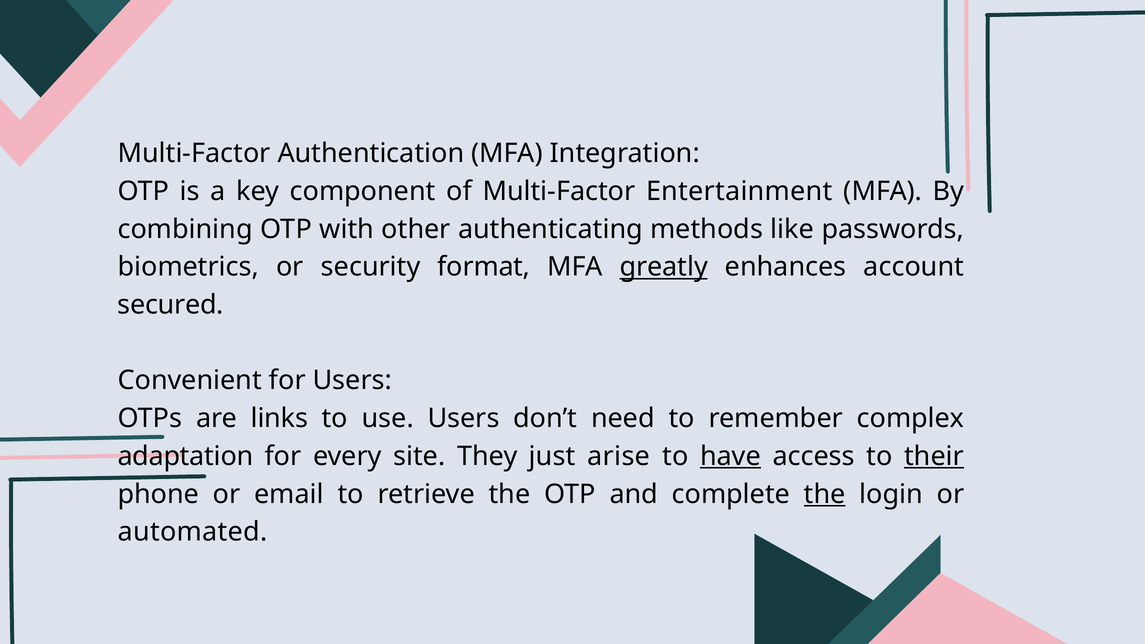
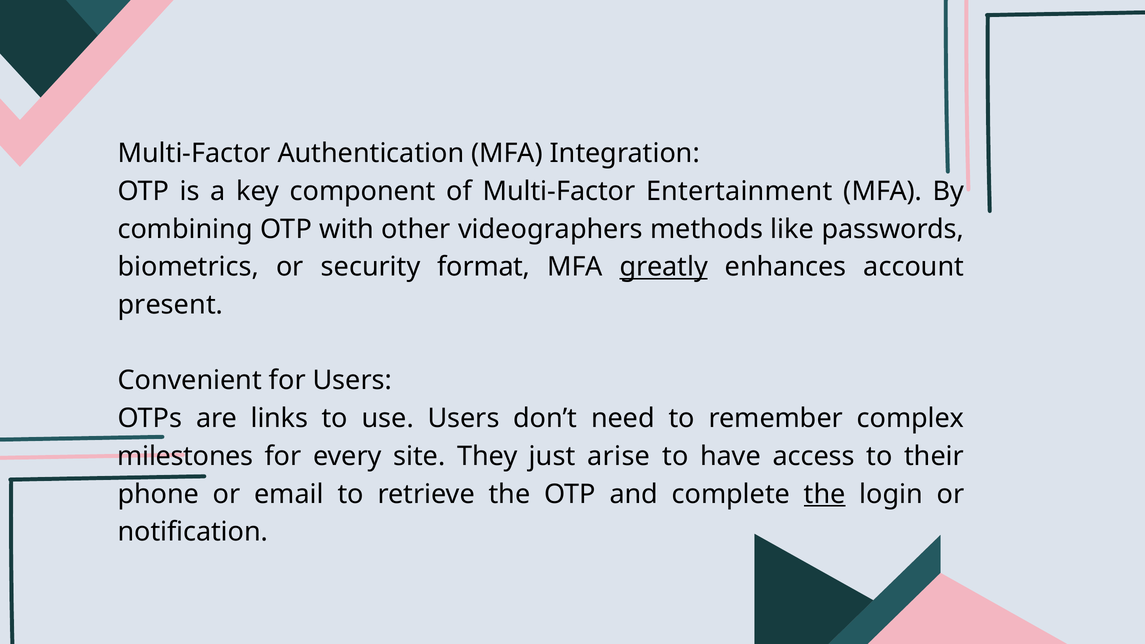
authenticating: authenticating -> videographers (550, 229)
secured: secured -> present (170, 305)
adaptation: adaptation -> milestones (185, 456)
have underline: present -> none (731, 456)
their underline: present -> none (934, 456)
automated: automated -> notification (193, 532)
